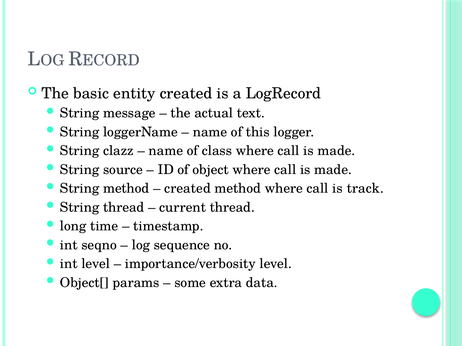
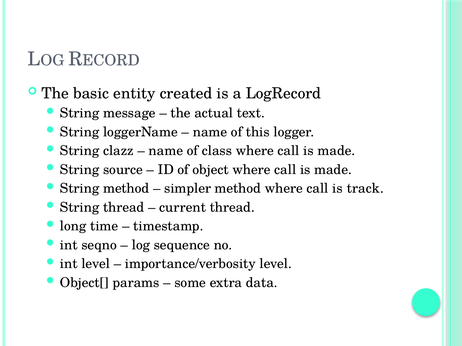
created: created -> simpler (188, 189)
